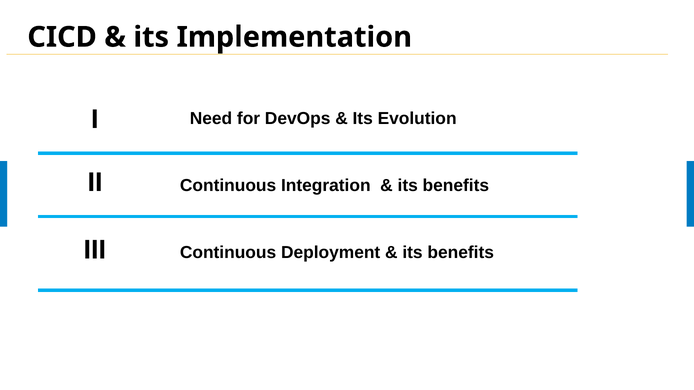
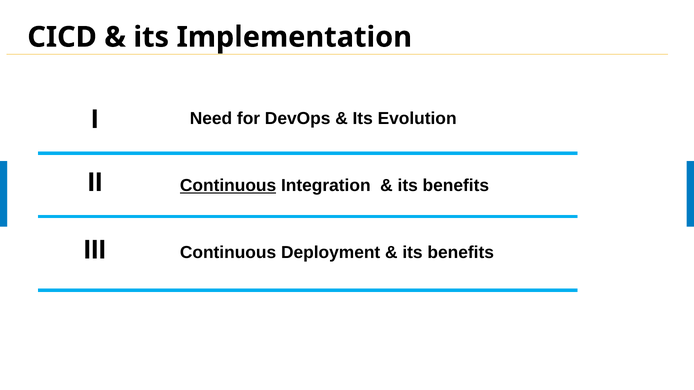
Continuous underline: none -> present (228, 186)
